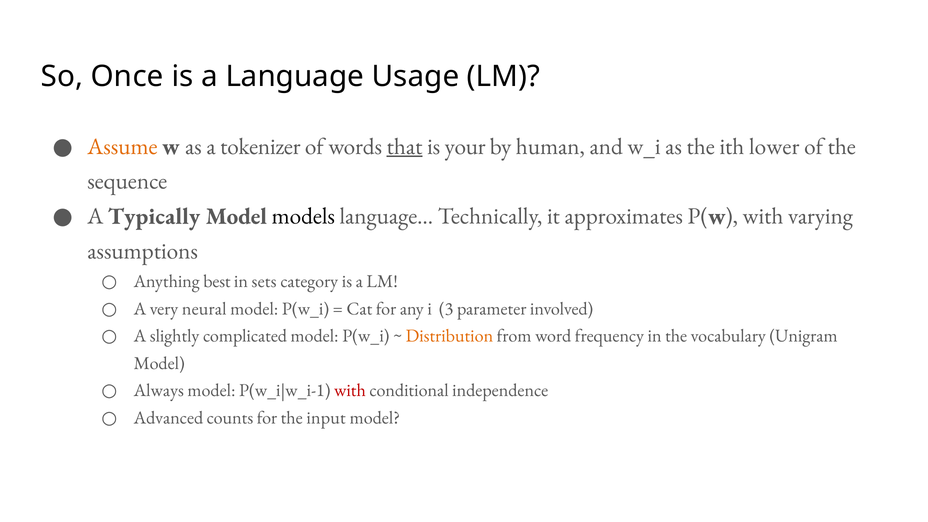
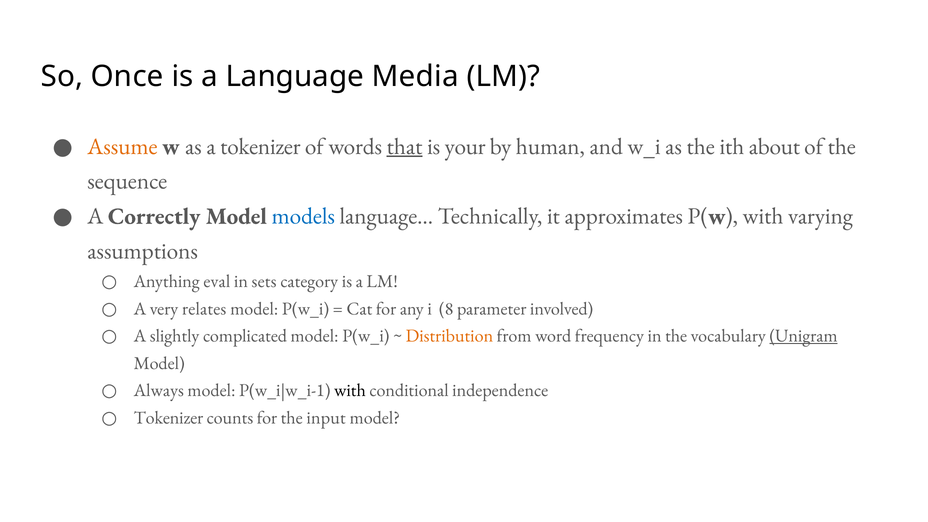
Usage: Usage -> Media (415, 76)
lower: lower -> about (774, 146)
Typically: Typically -> Correctly (154, 216)
models colour: black -> blue (303, 216)
best: best -> eval (217, 282)
neural: neural -> relates (204, 309)
3: 3 -> 8 (446, 309)
Unigram underline: none -> present (803, 336)
with colour: red -> black (350, 390)
Advanced: Advanced -> Tokenizer (168, 418)
